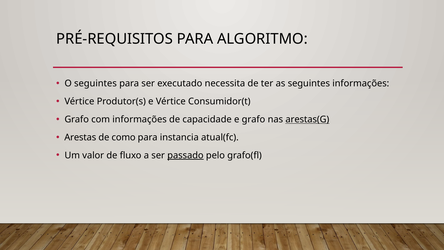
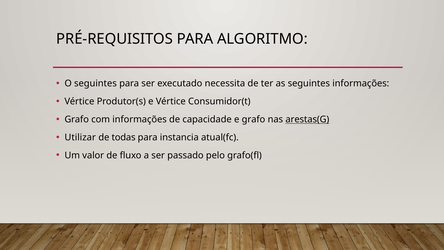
Arestas: Arestas -> Utilizar (80, 137)
como: como -> todas (124, 137)
passado underline: present -> none (185, 155)
